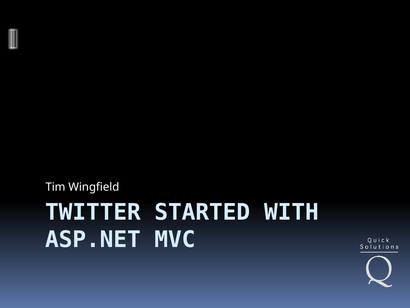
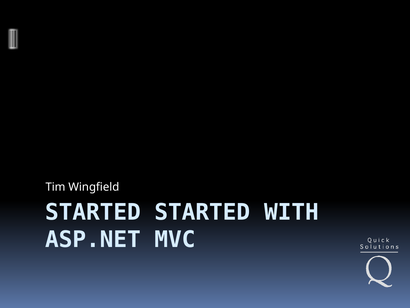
TWITTER: TWITTER -> STARTED (93, 212)
